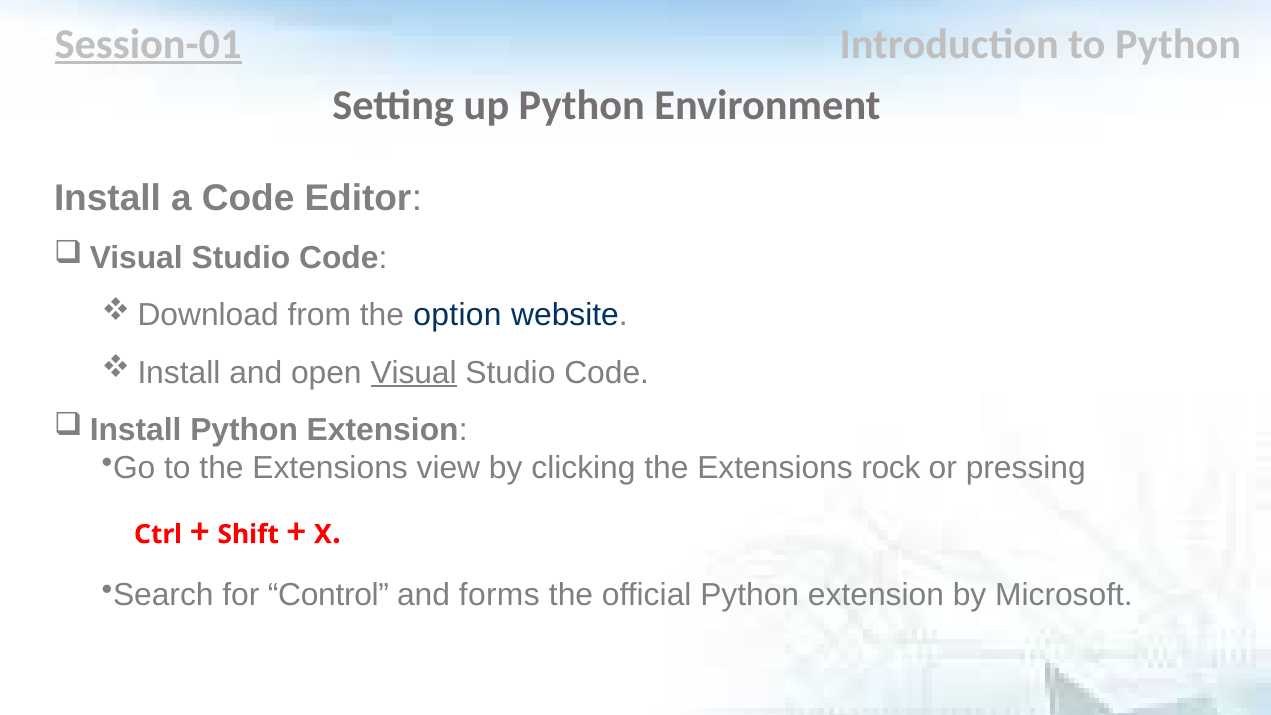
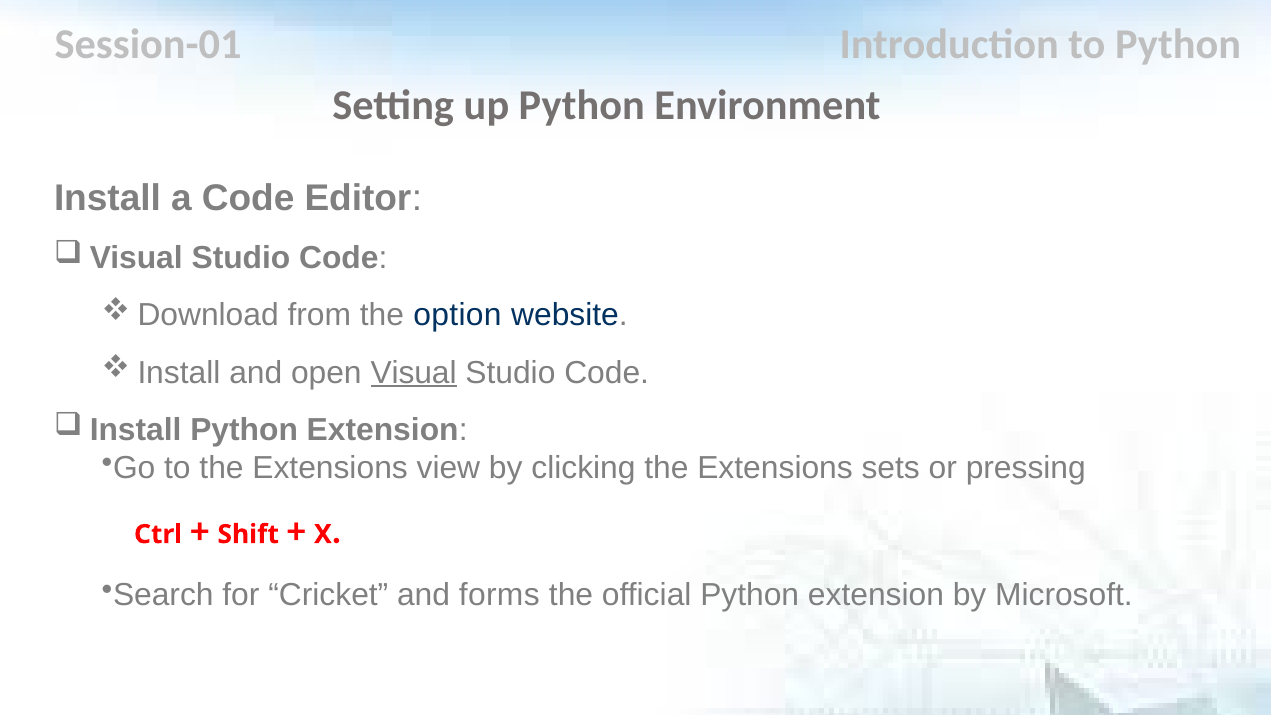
Session-01 underline: present -> none (148, 44)
rock: rock -> sets (891, 468)
Control: Control -> Cricket (328, 595)
